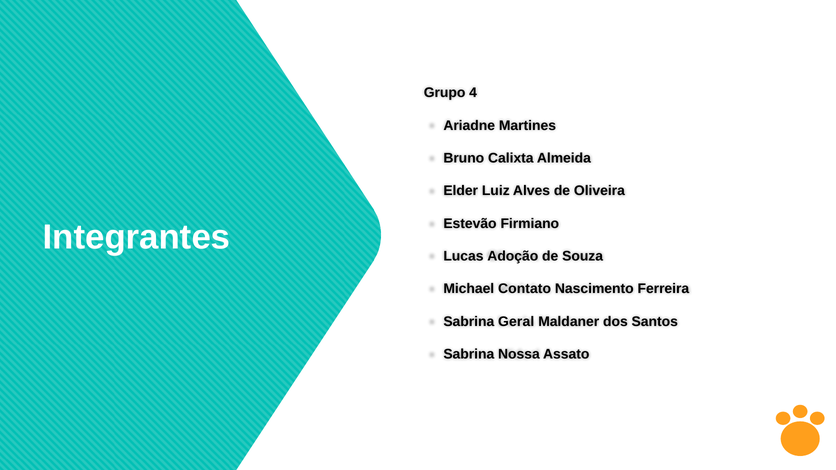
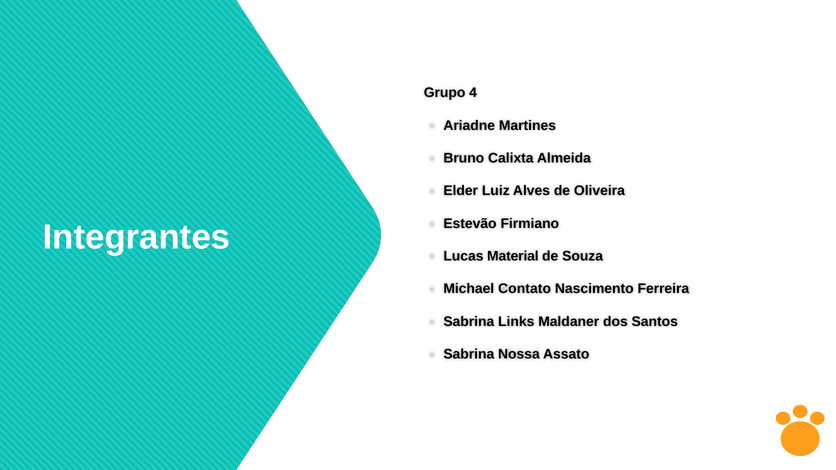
Adoção: Adoção -> Material (513, 256)
Geral: Geral -> Links (516, 322)
